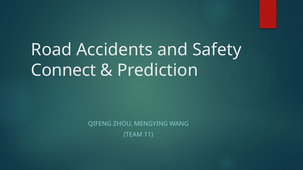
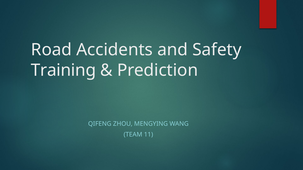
Connect: Connect -> Training (63, 70)
